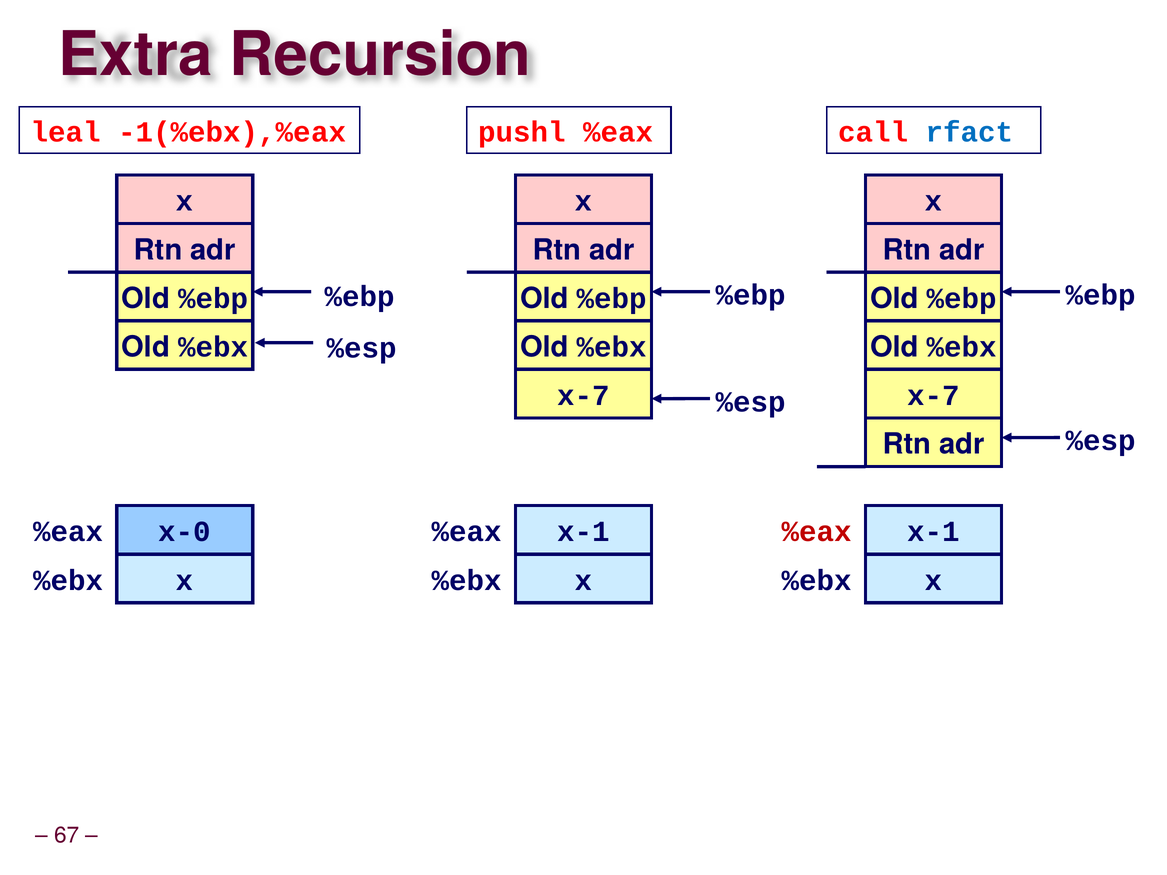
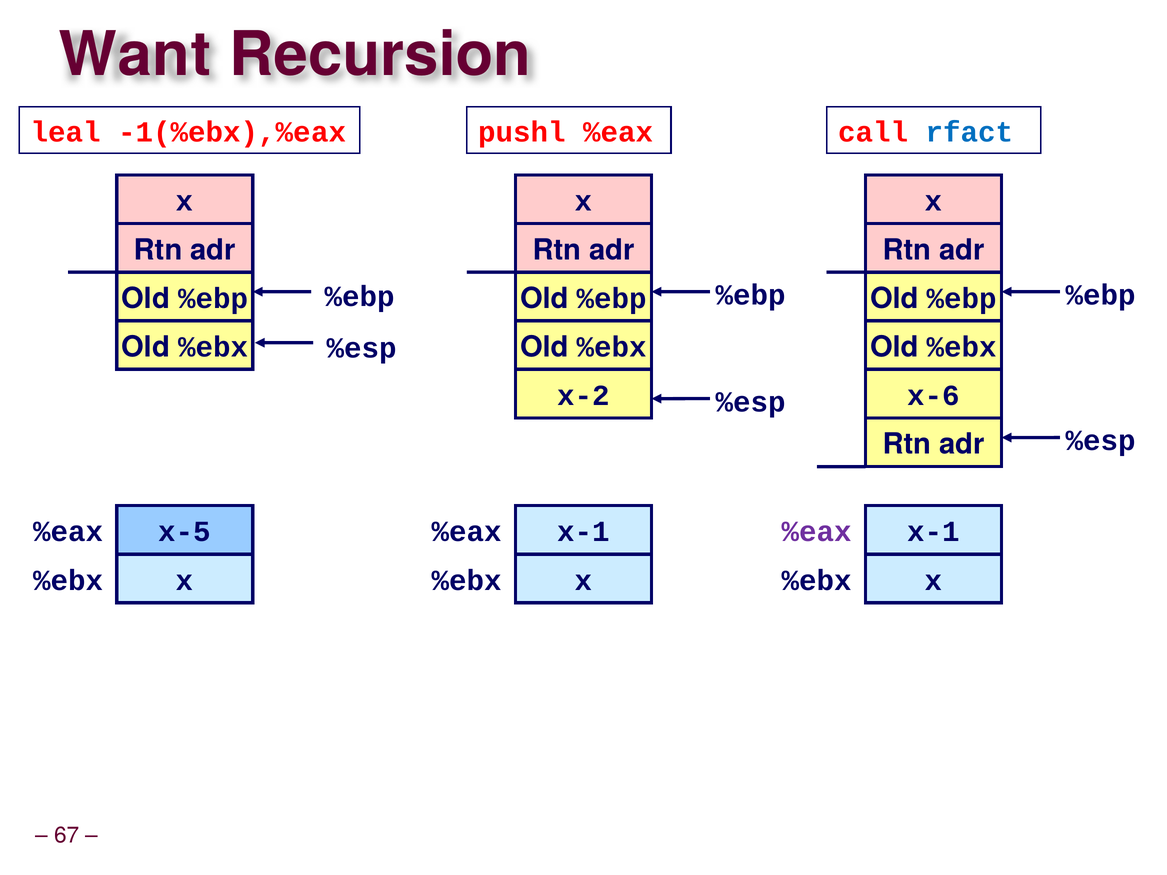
Extra: Extra -> Want (135, 55)
x-7: x-7 -> x-2 (583, 396)
x-7: x-7 -> x-6 (934, 396)
x-0: x-0 -> x-5 (185, 532)
%eax colour: red -> purple (817, 532)
